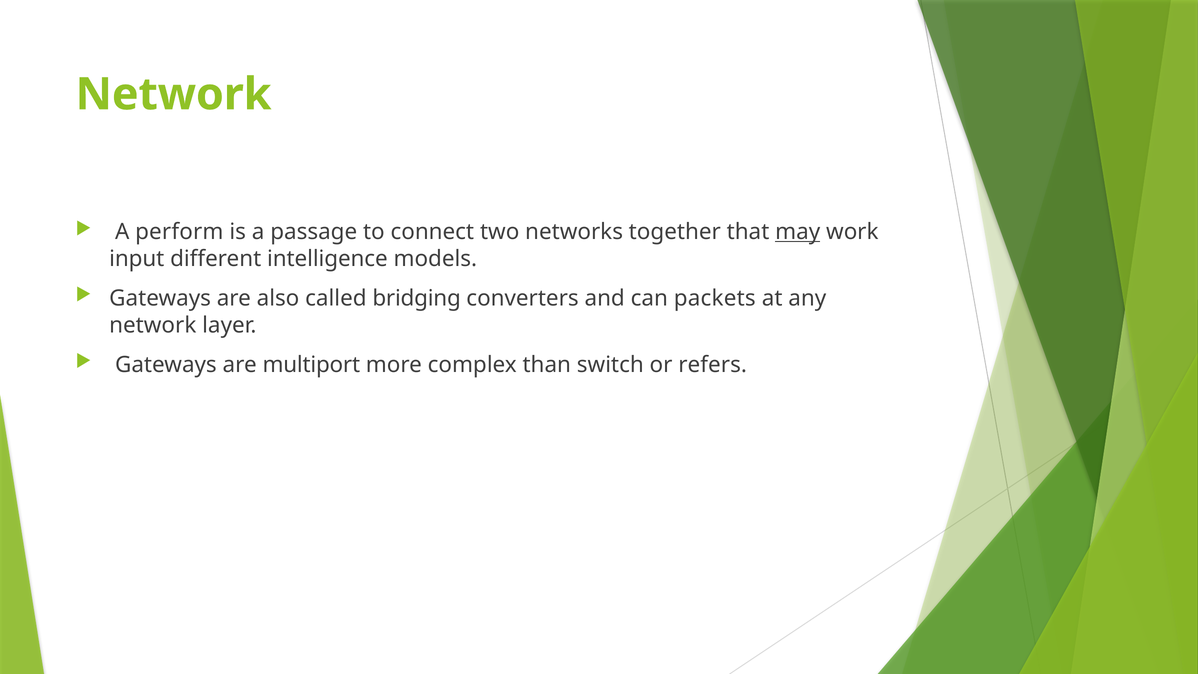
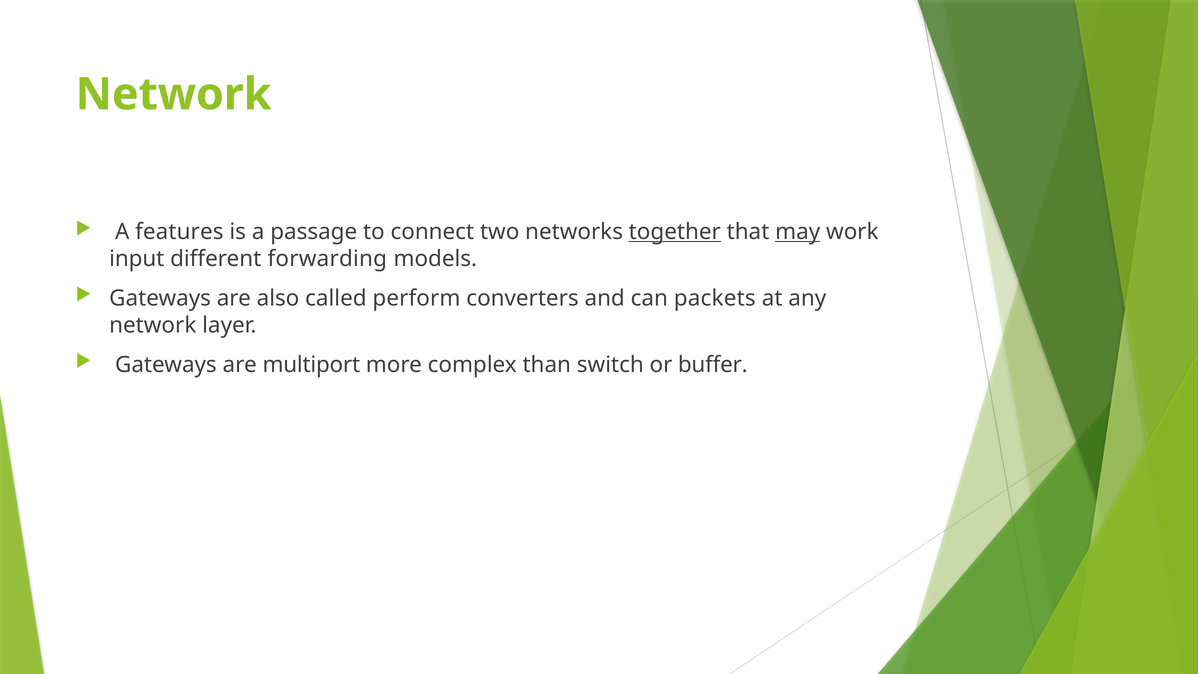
perform: perform -> features (179, 232)
together underline: none -> present (675, 232)
intelligence: intelligence -> forwarding (327, 259)
bridging: bridging -> perform (416, 298)
refers: refers -> buffer (713, 365)
